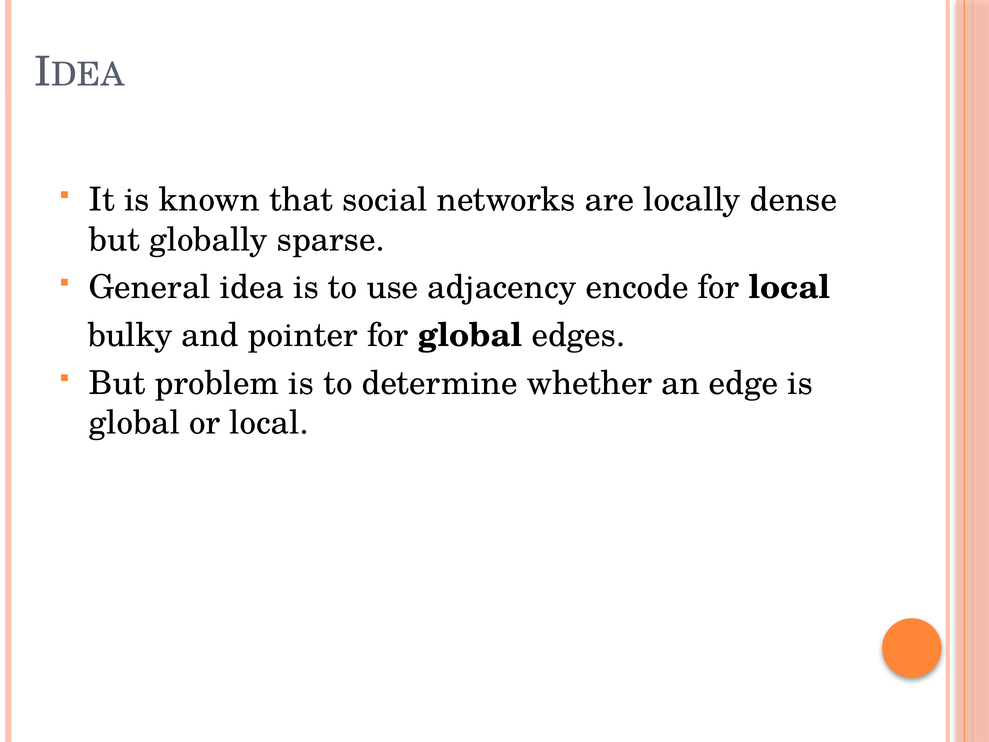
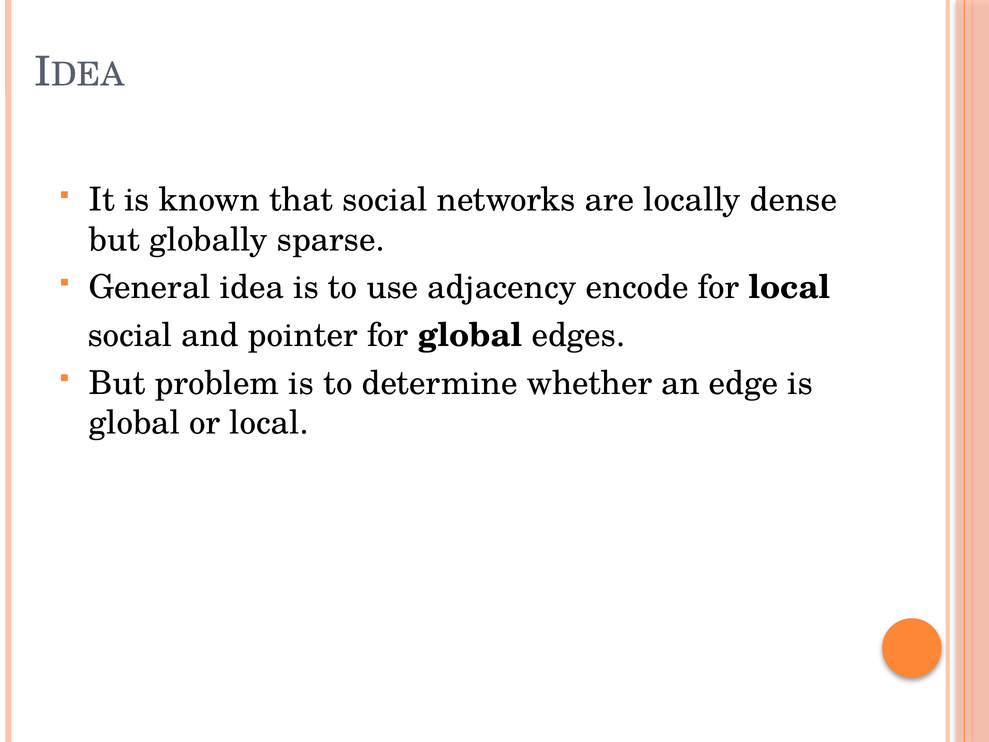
bulky: bulky -> social (130, 335)
